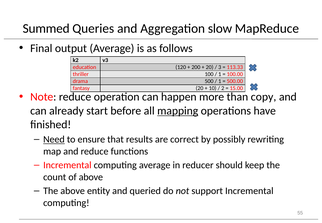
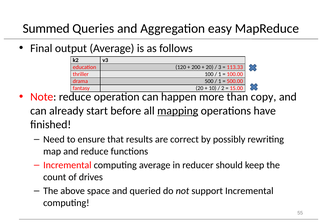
slow: slow -> easy (220, 28)
Need underline: present -> none (54, 139)
of above: above -> drives (91, 177)
entity: entity -> space (99, 191)
